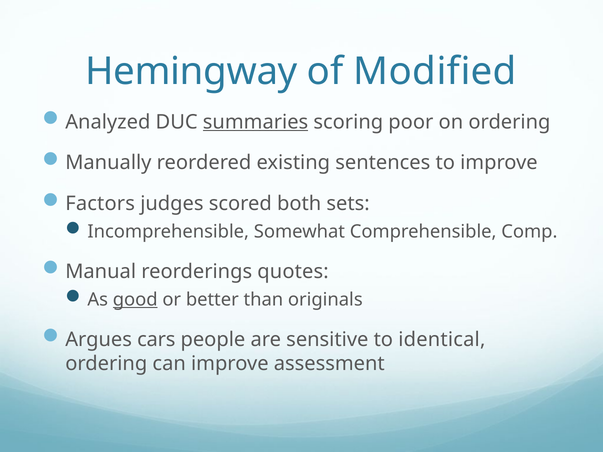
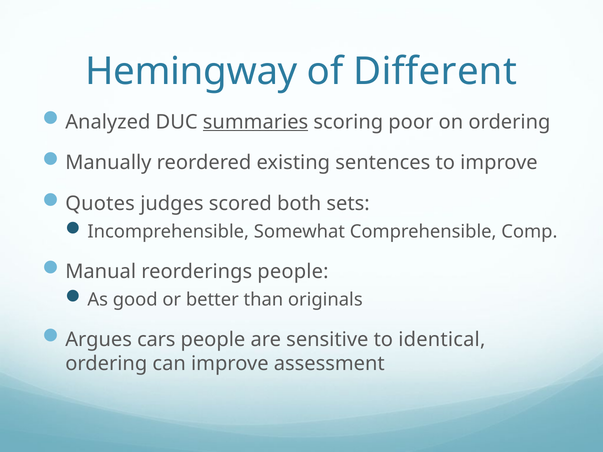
Modified: Modified -> Different (435, 72)
Factors: Factors -> Quotes (100, 204)
reorderings quotes: quotes -> people (293, 272)
good underline: present -> none (135, 300)
